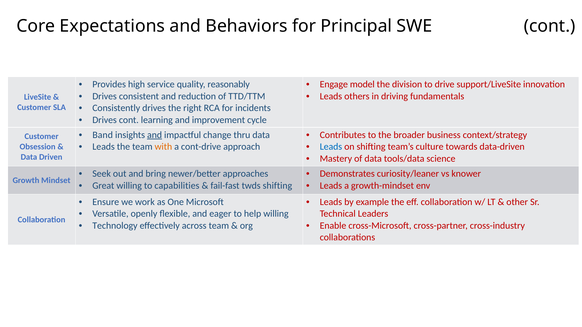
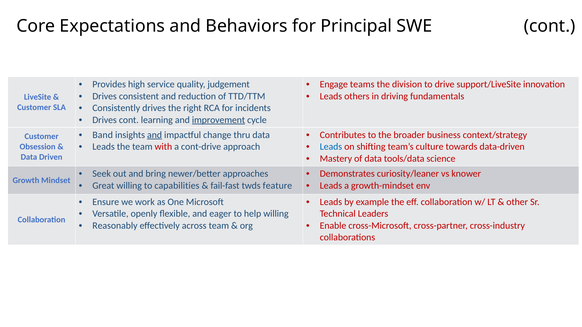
reasonably: reasonably -> judgement (229, 84)
model: model -> teams (362, 84)
improvement underline: none -> present (219, 120)
with colour: orange -> red (163, 147)
twds shifting: shifting -> feature (277, 186)
Technology: Technology -> Reasonably (115, 226)
